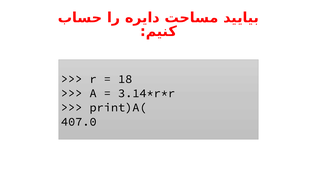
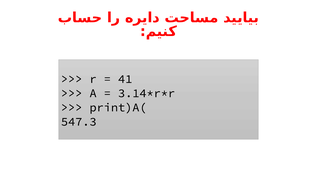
18: 18 -> 41 (125, 79)
407.0: 407.0 -> 547.3 (79, 122)
